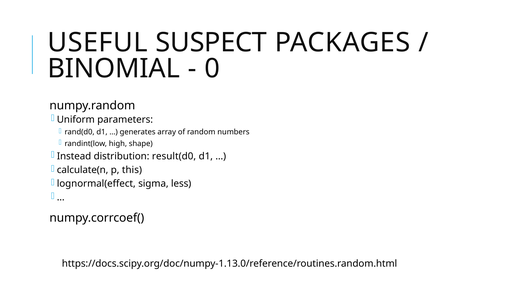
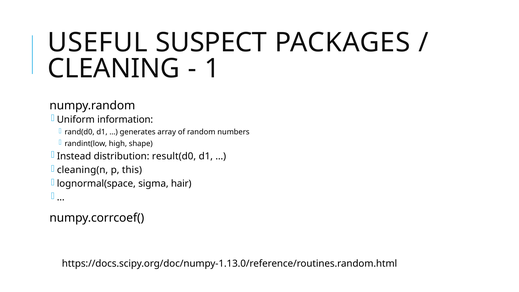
BINOMIAL: BINOMIAL -> CLEANING (114, 69)
0: 0 -> 1 (212, 69)
parameters: parameters -> information (125, 119)
calculate(n: calculate(n -> cleaning(n (83, 170)
lognormal(effect: lognormal(effect -> lognormal(space (96, 184)
less: less -> hair (181, 184)
